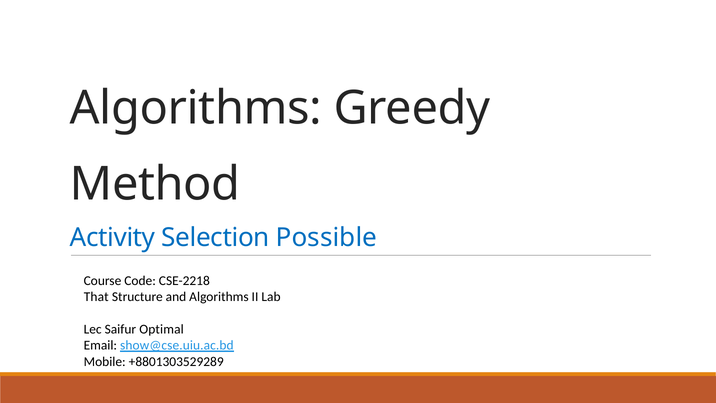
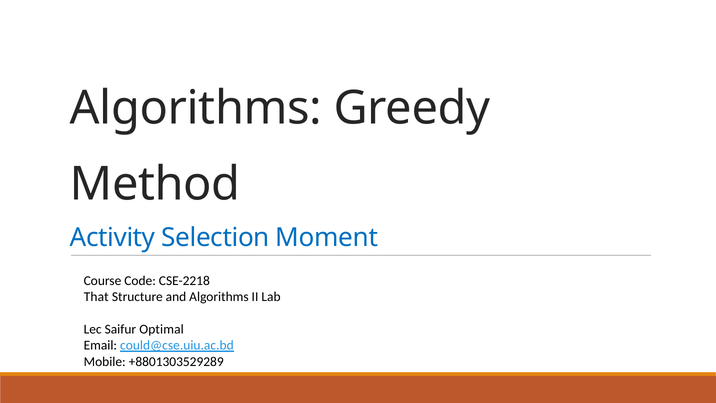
Possible: Possible -> Moment (327, 237)
show@cse.uiu.ac.bd: show@cse.uiu.ac.bd -> could@cse.uiu.ac.bd (177, 345)
